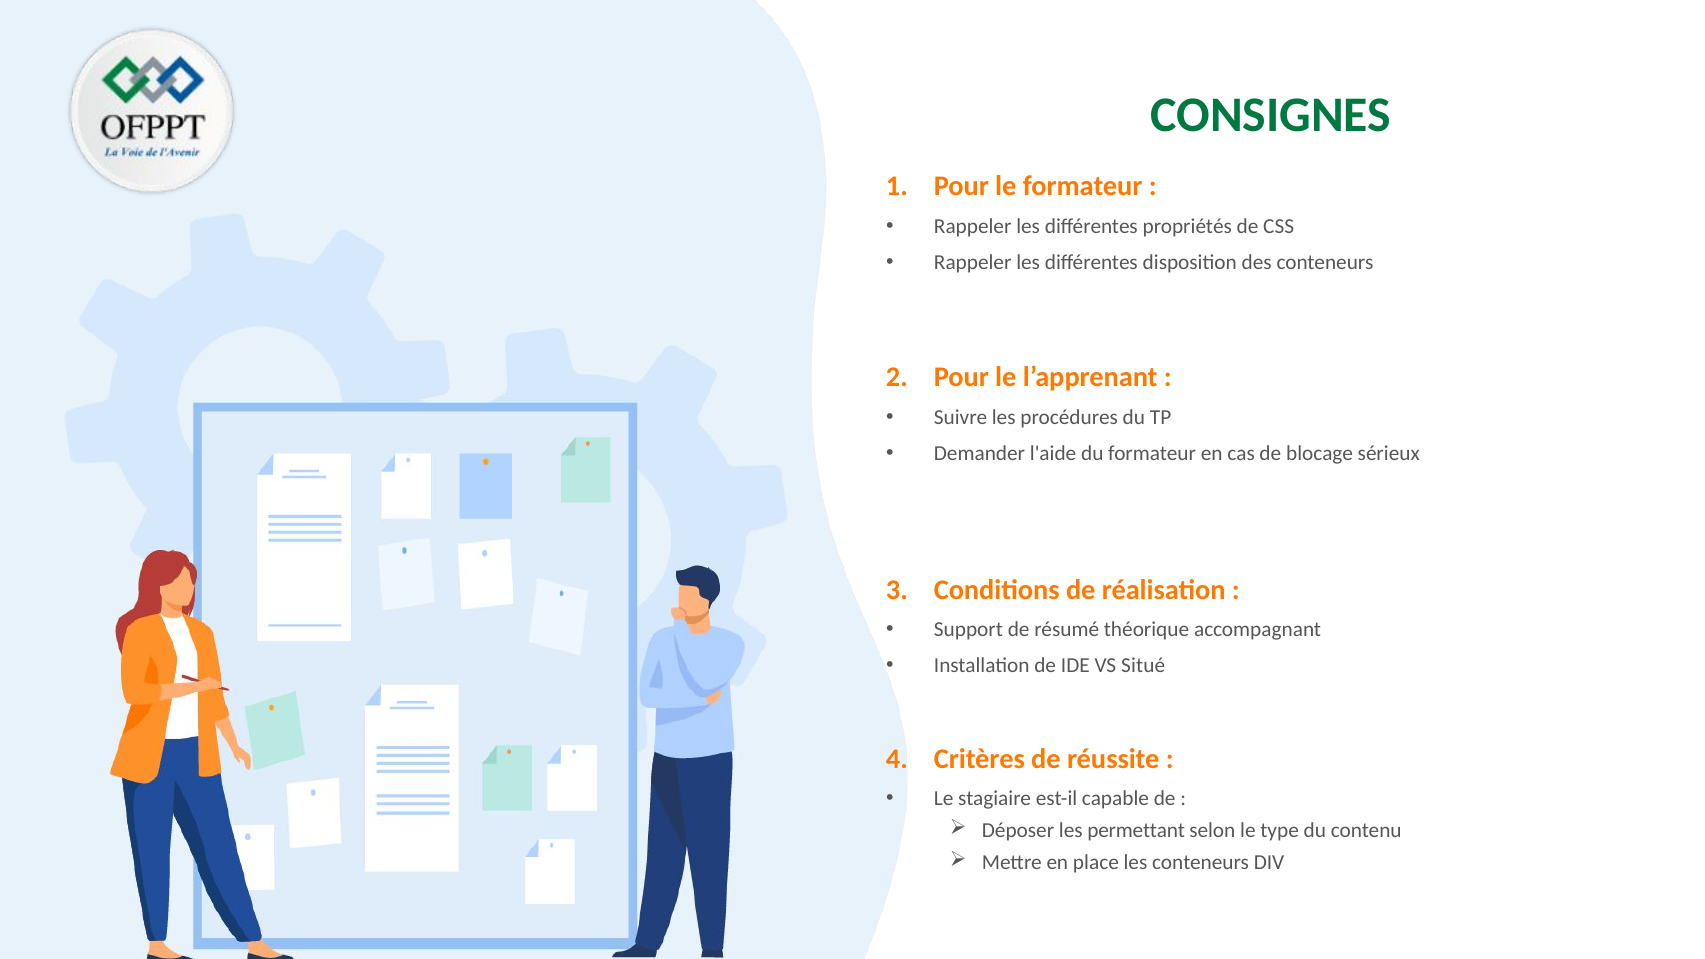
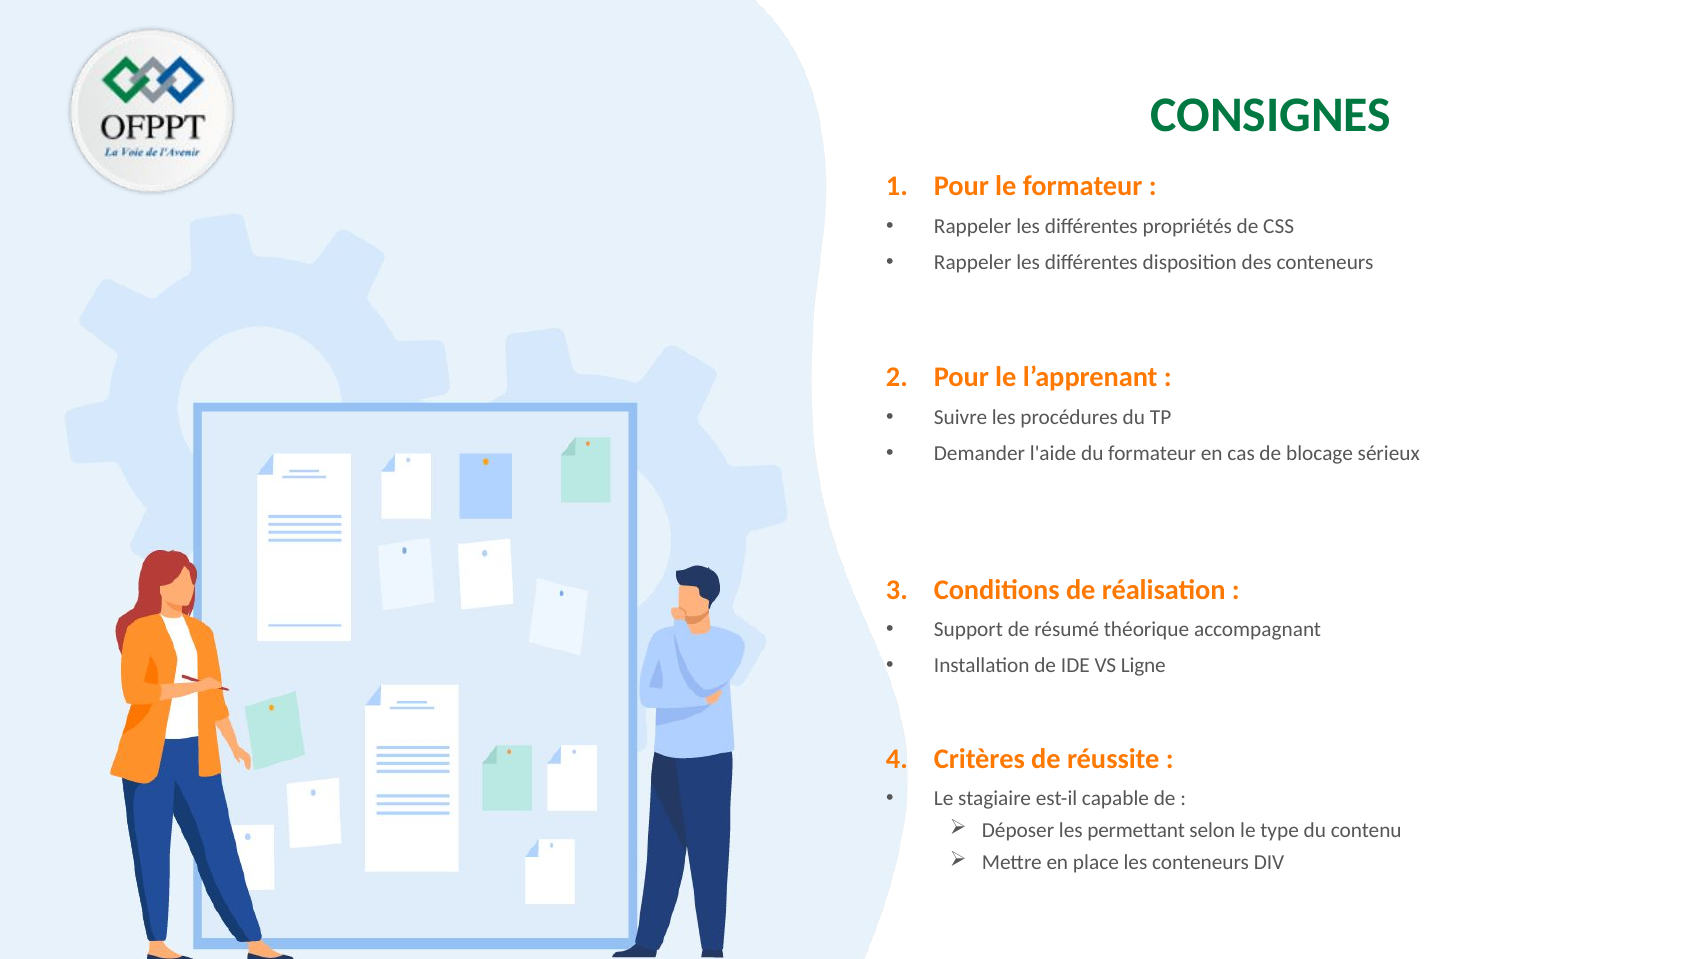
Situé: Situé -> Ligne (1143, 666)
